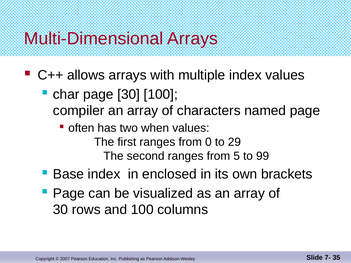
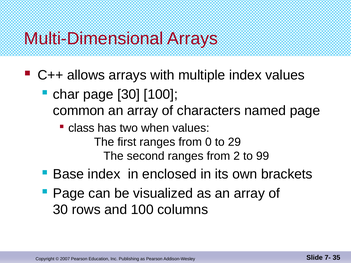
compiler: compiler -> common (79, 111)
often: often -> class (81, 128)
5: 5 -> 2 (237, 156)
